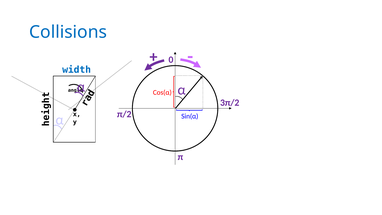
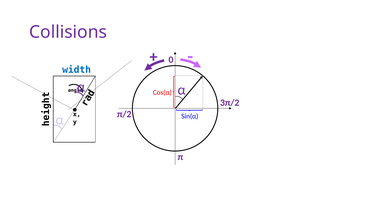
Collisions colour: blue -> purple (68, 32)
